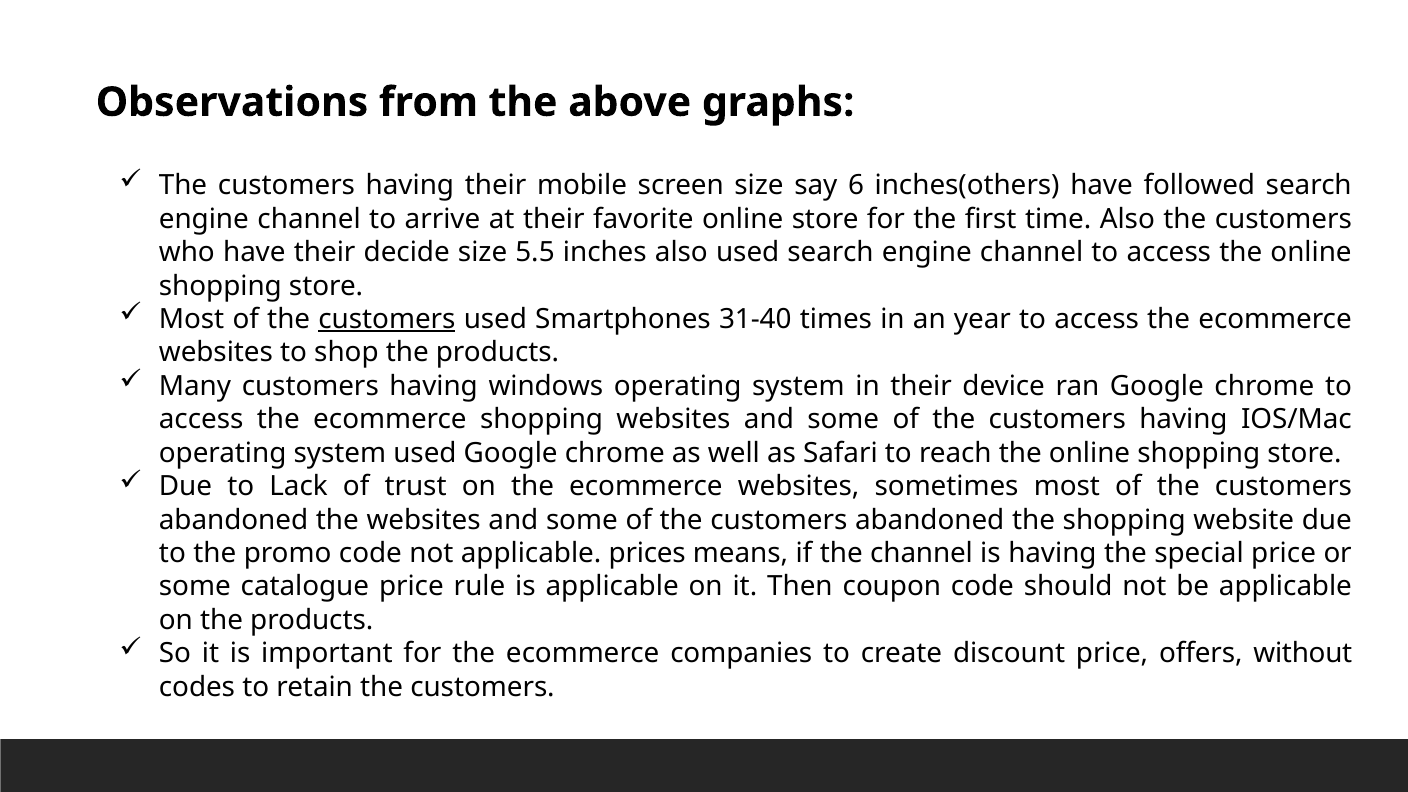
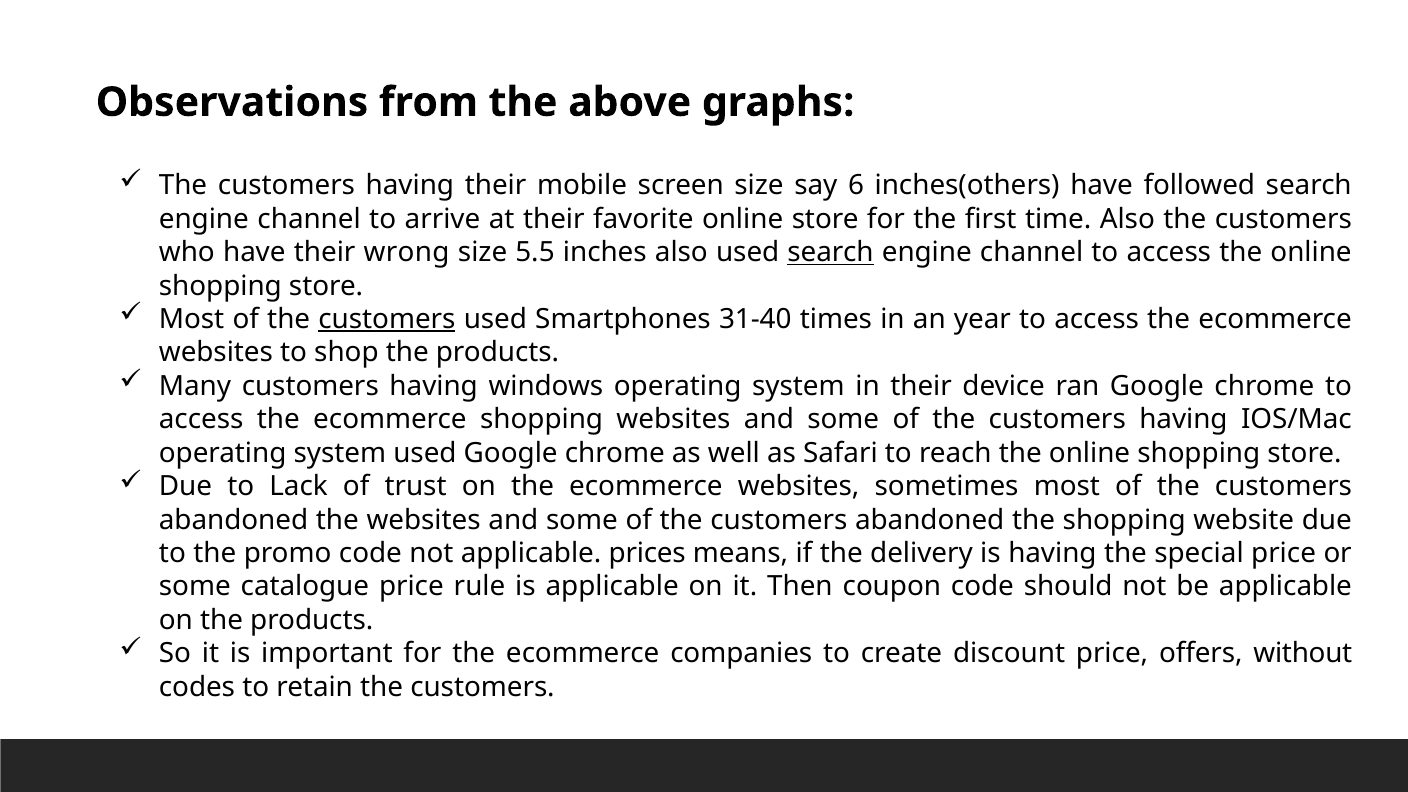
decide: decide -> wrong (407, 252)
search underline: none -> present (831, 252)
the channel: channel -> delivery (921, 553)
